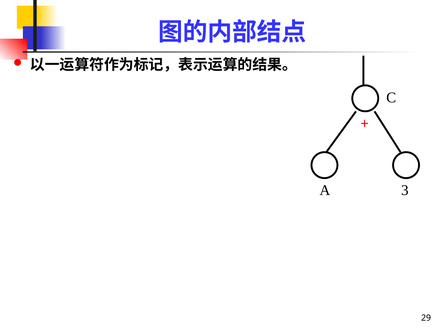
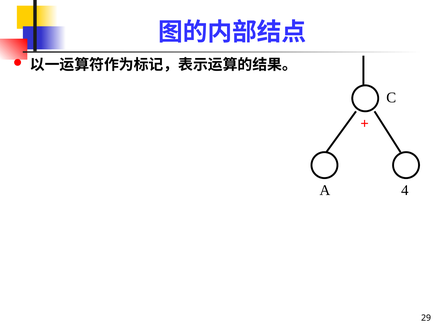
3: 3 -> 4 (405, 190)
